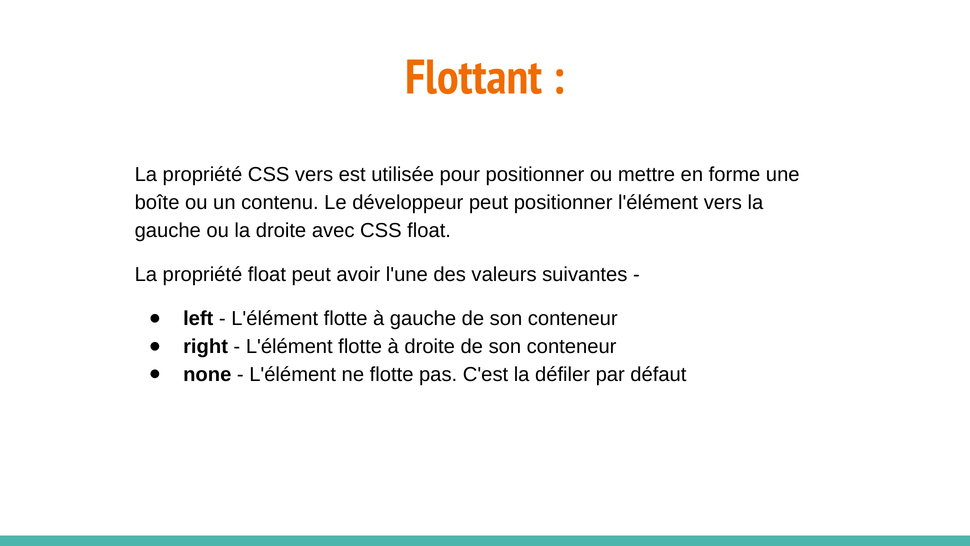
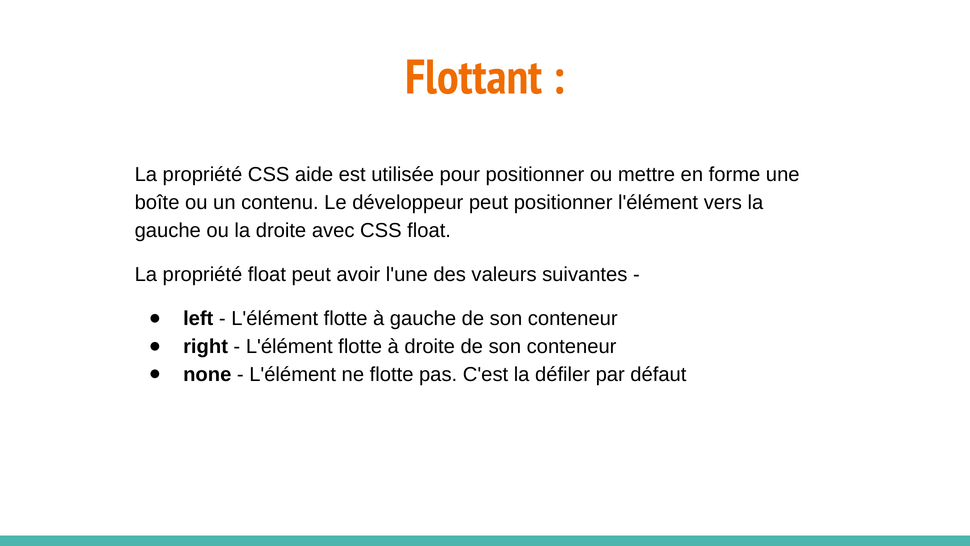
CSS vers: vers -> aide (314, 175)
